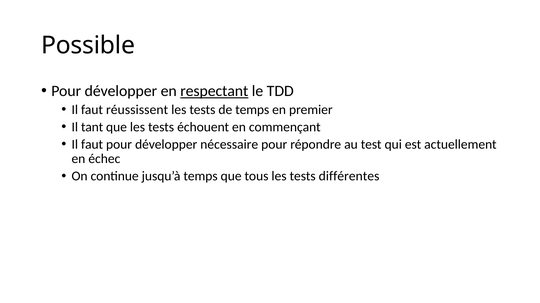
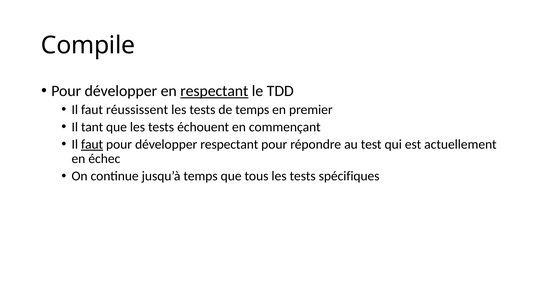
Possible: Possible -> Compile (88, 45)
faut underline: none -> present (92, 145)
développer nécessaire: nécessaire -> respectant (229, 145)
différentes: différentes -> spécifiques (349, 177)
